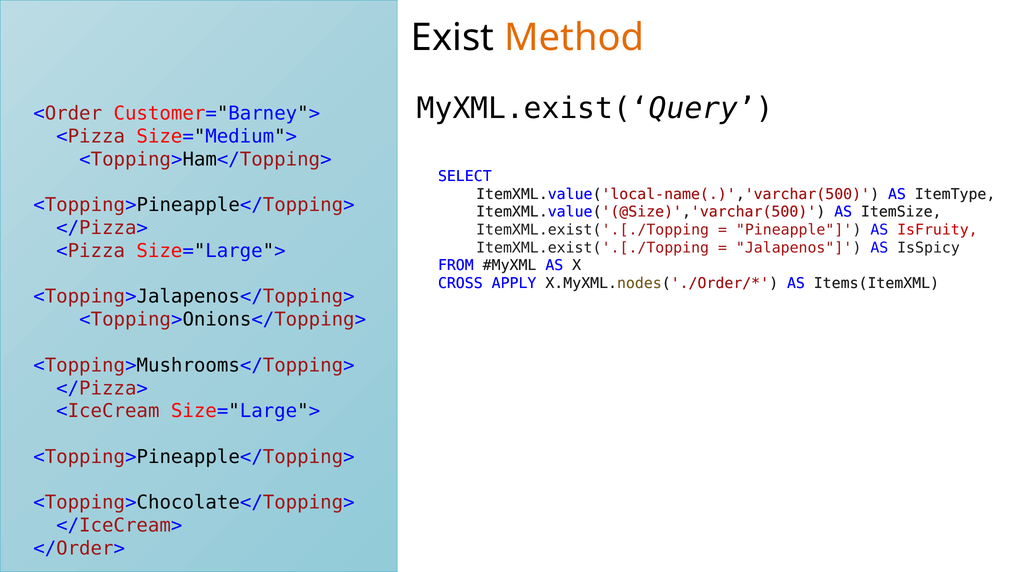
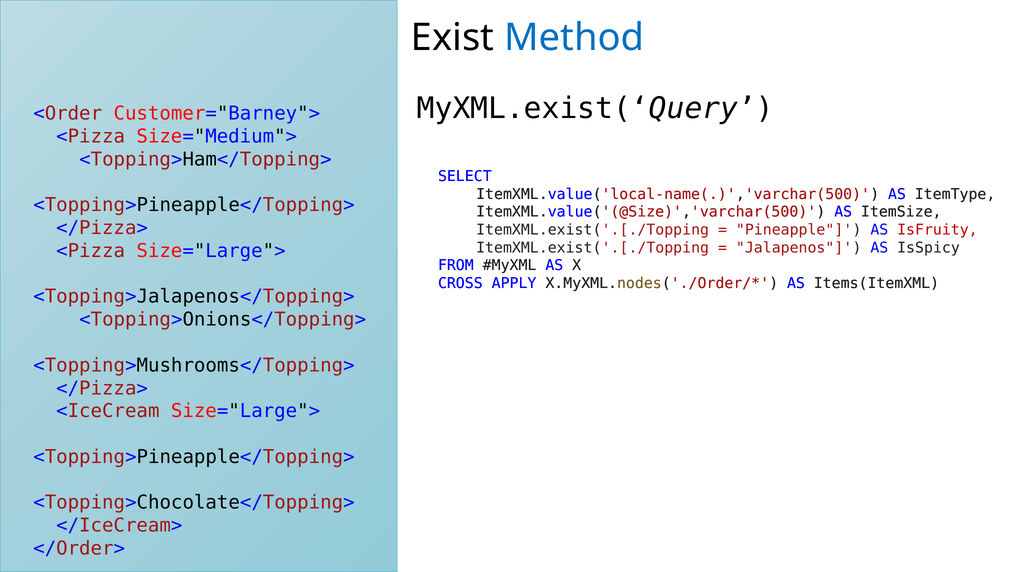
Method colour: orange -> blue (574, 38)
